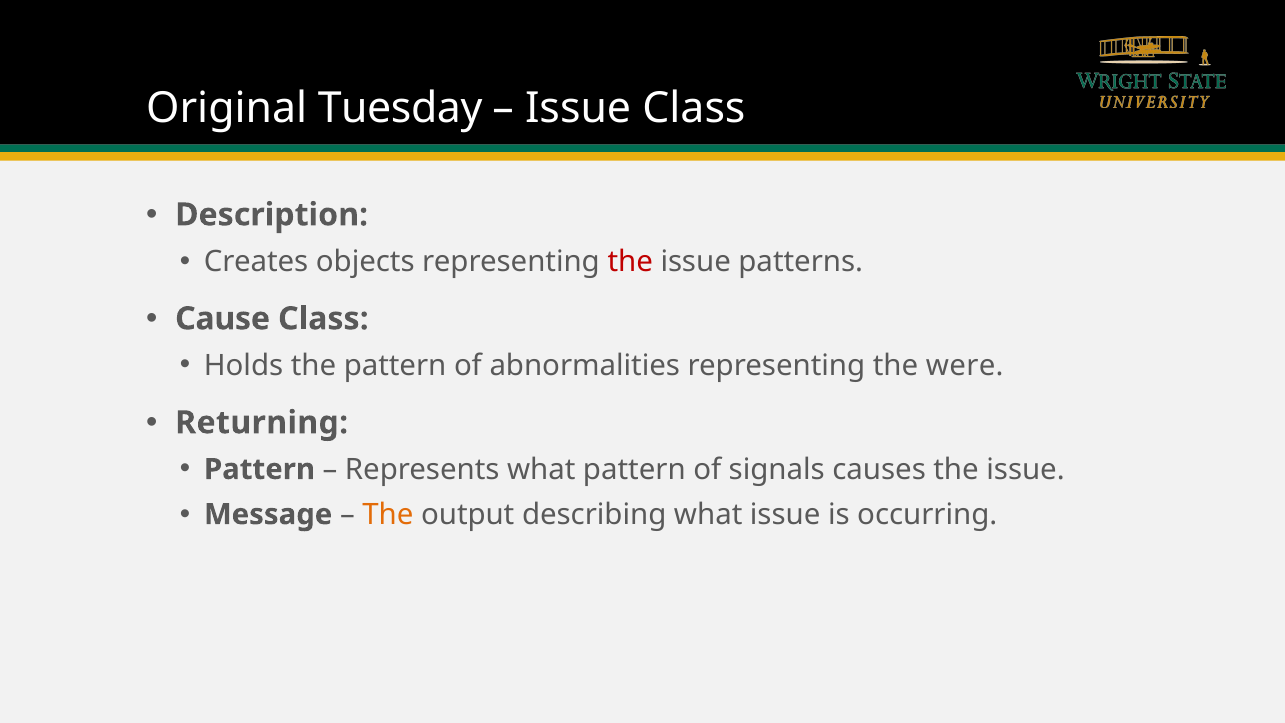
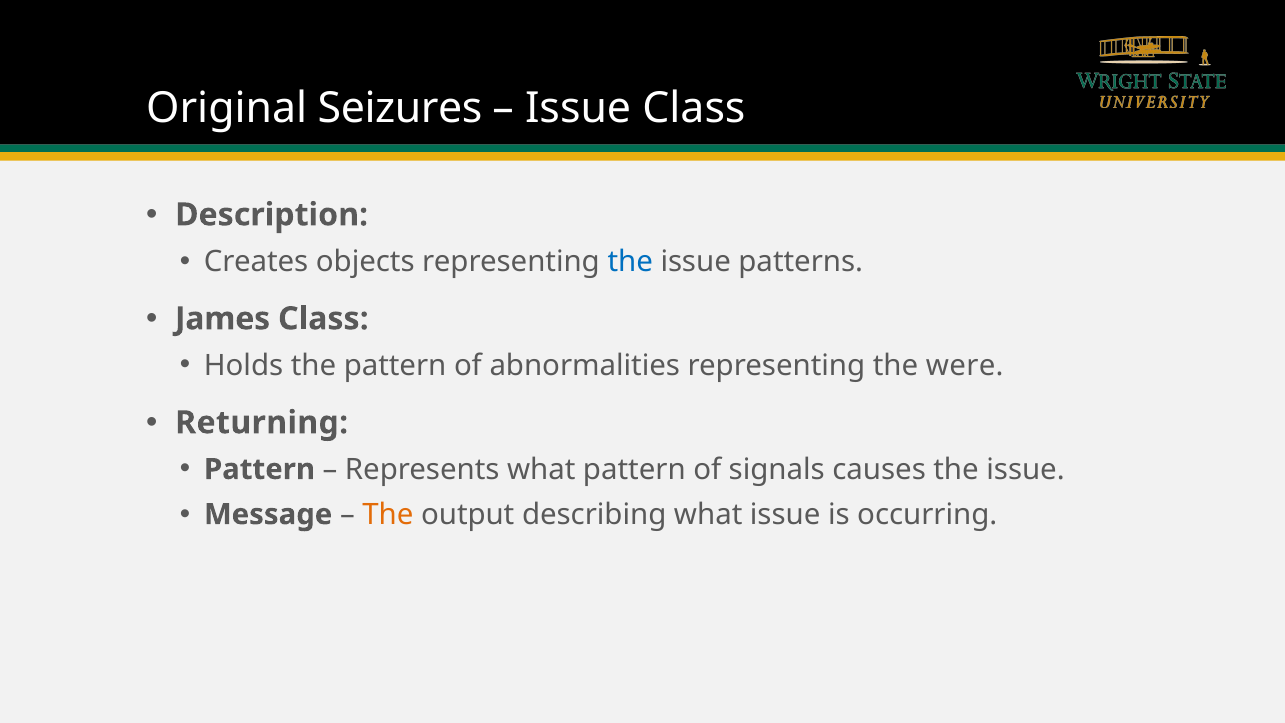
Tuesday: Tuesday -> Seizures (400, 108)
the colour: red -> blue (630, 261)
Cause: Cause -> James (223, 319)
